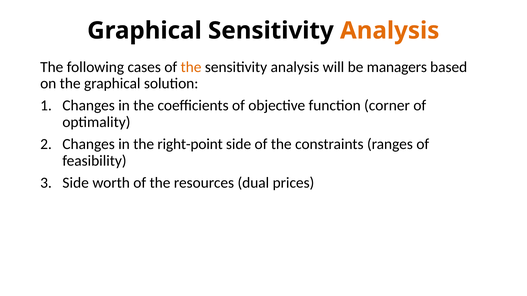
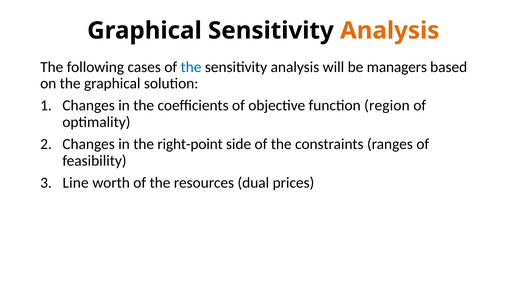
the colour: orange -> blue (191, 67)
corner: corner -> region (387, 106)
Side: Side -> Line (76, 183)
